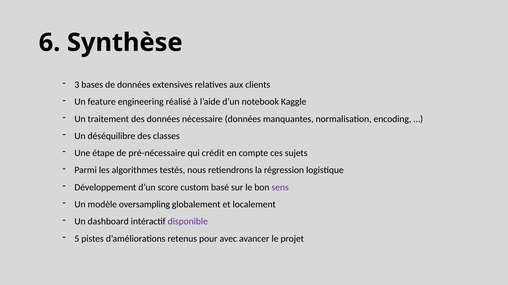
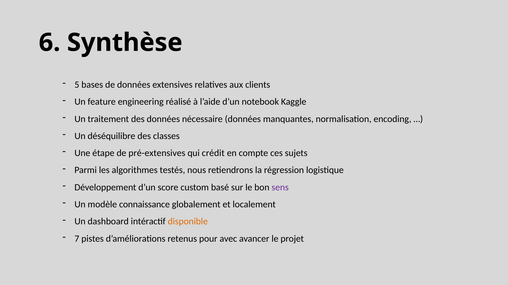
3: 3 -> 5 (77, 85)
pré-nécessaire: pré-nécessaire -> pré-extensives (157, 153)
oversampling: oversampling -> connaissance (144, 205)
disponible colour: purple -> orange (188, 222)
5: 5 -> 7 (77, 239)
